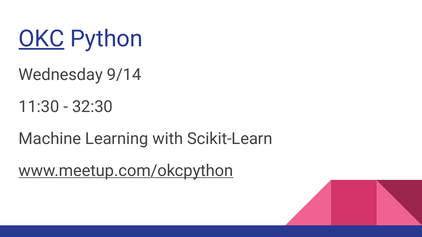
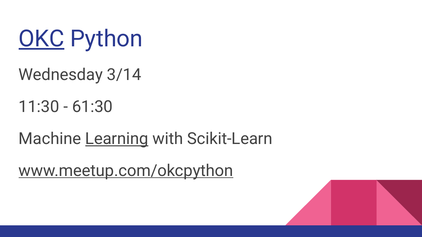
9/14: 9/14 -> 3/14 (124, 75)
32:30: 32:30 -> 61:30 (92, 107)
Learning underline: none -> present (117, 139)
